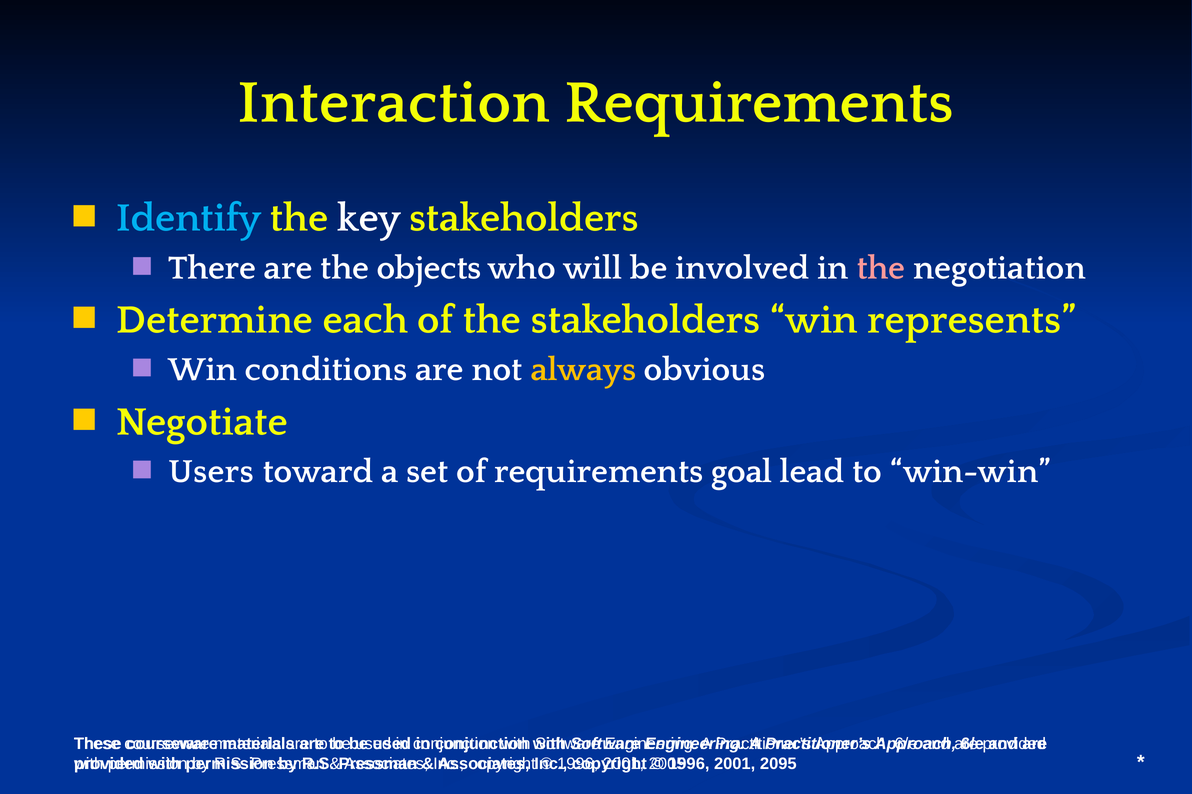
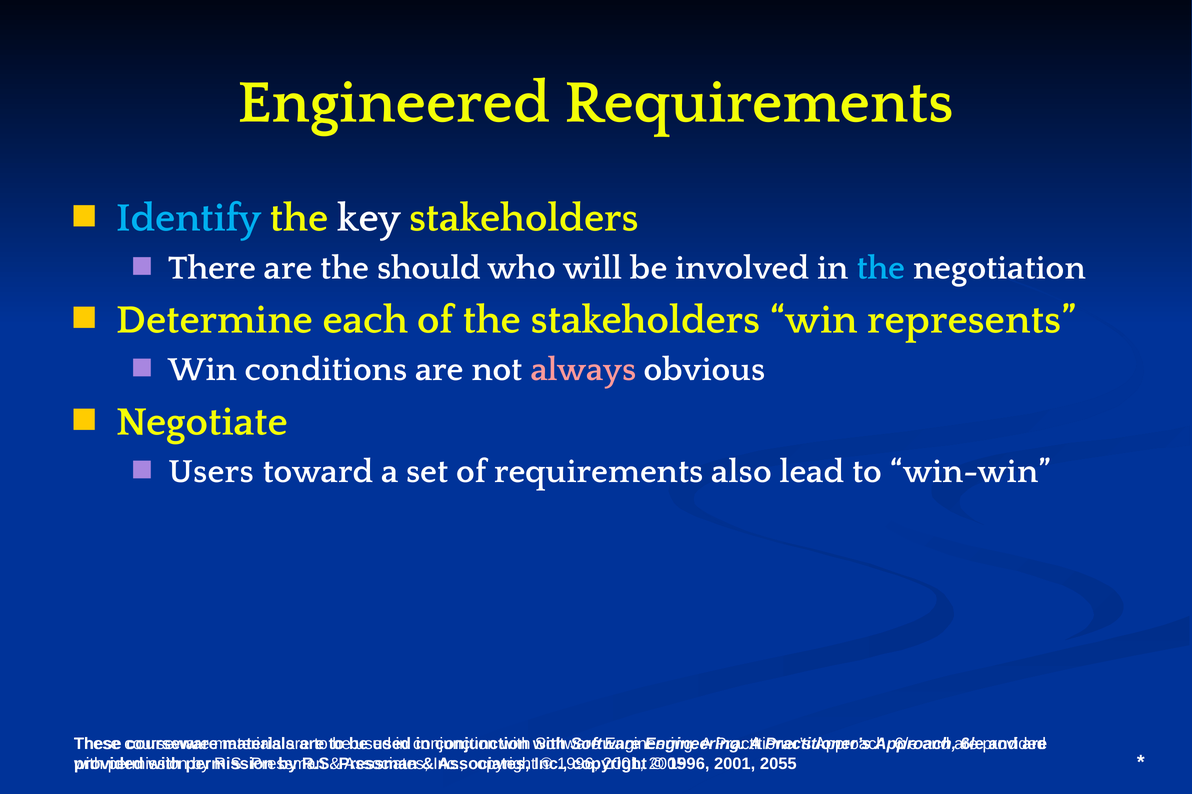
Interaction: Interaction -> Engineered (394, 102)
objects: objects -> should (429, 268)
the colour: pink -> light blue (881, 268)
always colour: yellow -> pink (583, 370)
goal: goal -> also (742, 472)
2095: 2095 -> 2055 (778, 764)
